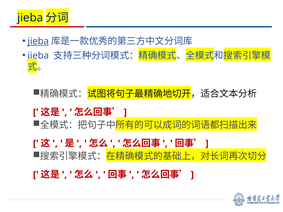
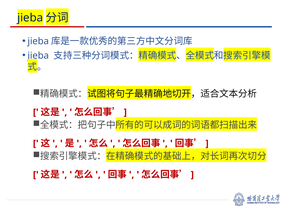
jieba underline: present -> none (38, 41)
